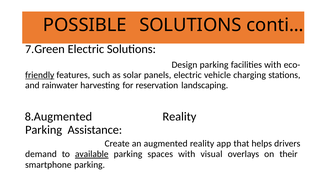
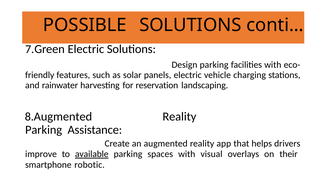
friendly underline: present -> none (40, 75)
demand: demand -> improve (41, 154)
smartphone parking: parking -> robotic (90, 165)
